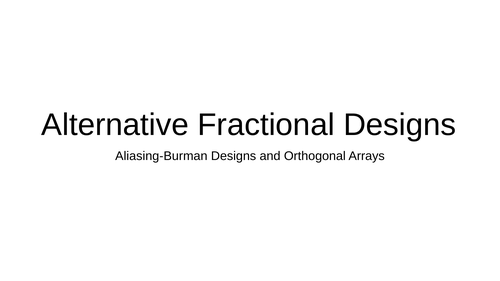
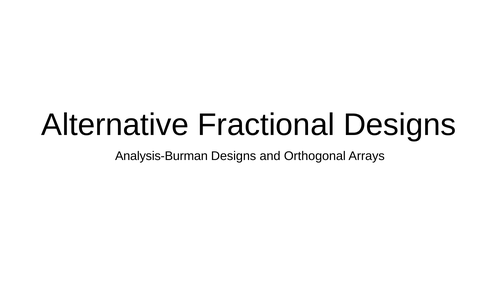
Aliasing-Burman: Aliasing-Burman -> Analysis-Burman (161, 156)
